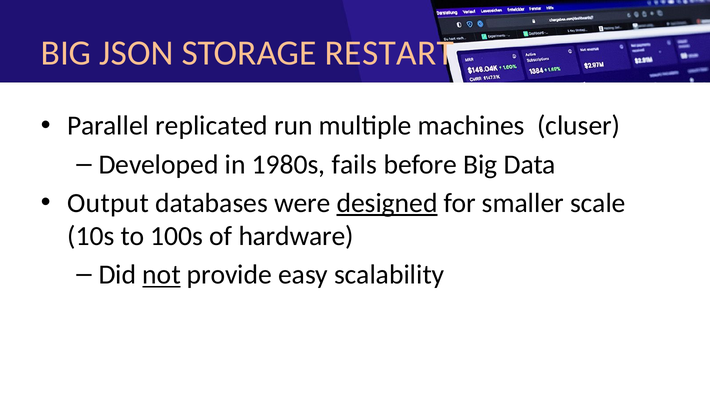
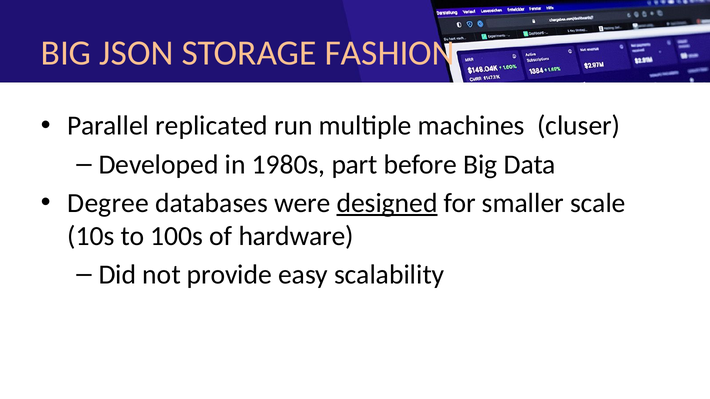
RESTART: RESTART -> FASHION (390, 53)
fails: fails -> part (355, 165)
Output: Output -> Degree (108, 203)
not underline: present -> none (162, 275)
